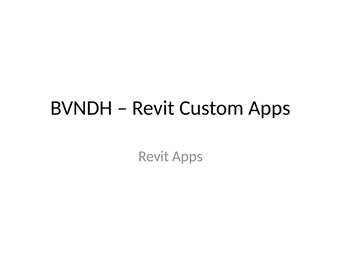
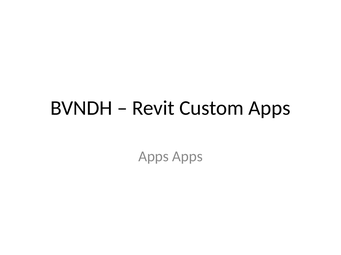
Revit: Revit -> Apps (154, 157)
